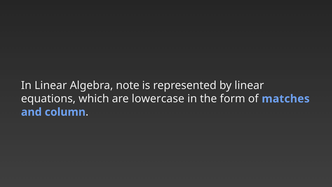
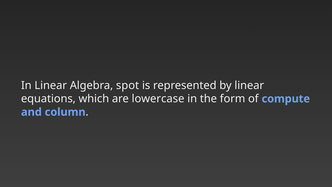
note: note -> spot (128, 85)
matches: matches -> compute (286, 99)
